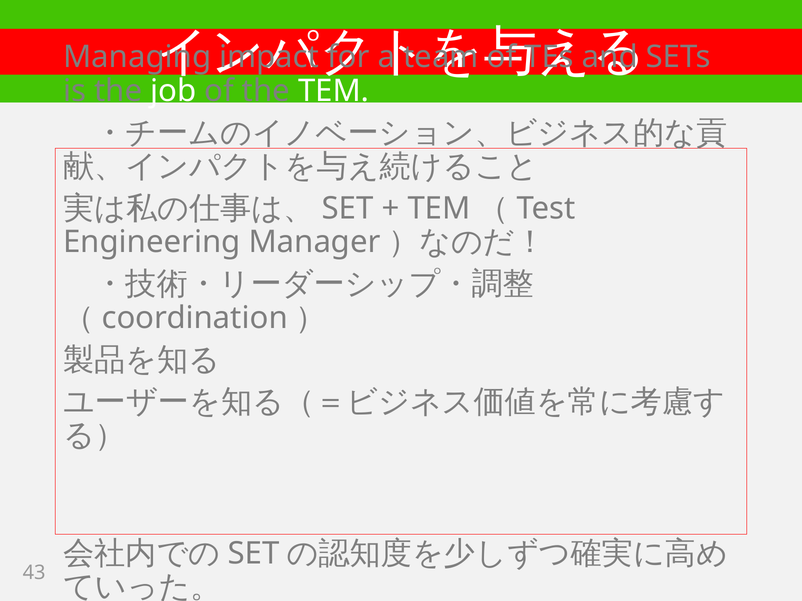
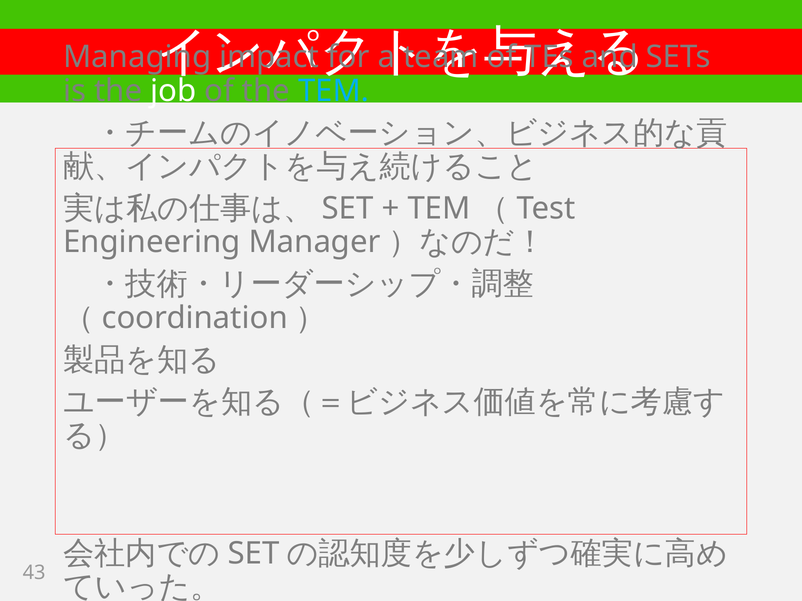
TEM colour: white -> light blue (334, 91)
